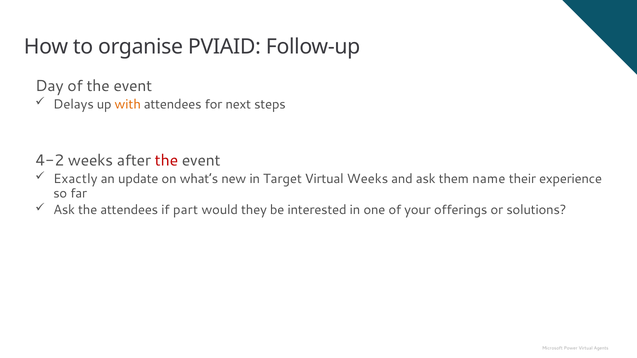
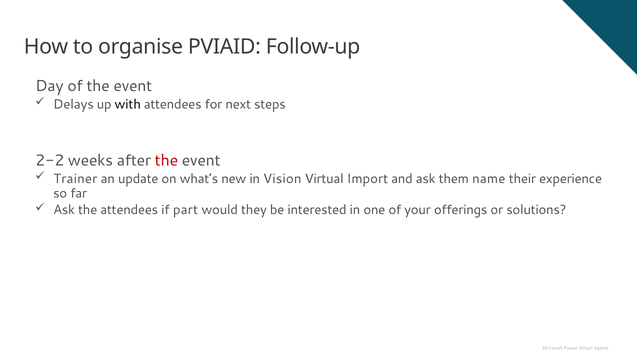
with colour: orange -> black (128, 104)
4-2: 4-2 -> 2-2 (50, 161)
Exactly: Exactly -> Trainer (75, 179)
Target: Target -> Vision (282, 179)
Virtual Weeks: Weeks -> Import (367, 179)
